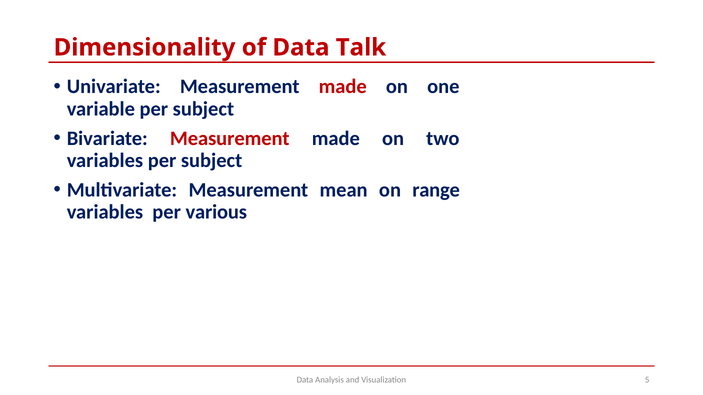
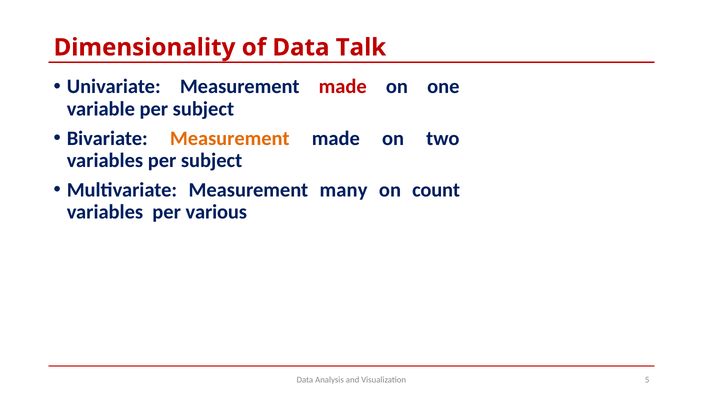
Measurement colour: red -> orange (230, 138)
mean: mean -> many (343, 190)
range: range -> count (436, 190)
